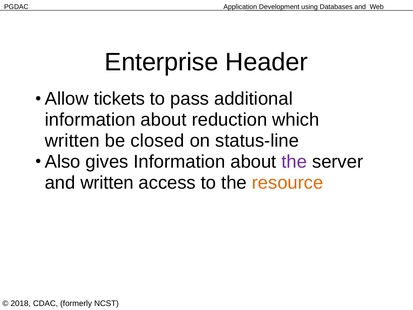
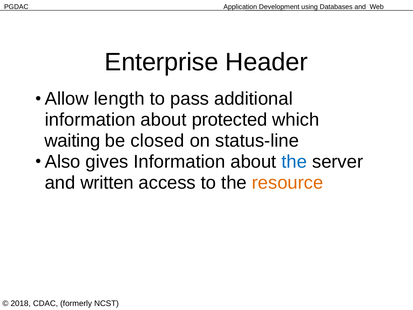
tickets: tickets -> length (119, 99)
reduction: reduction -> protected (230, 120)
written: written -> waiting (72, 141)
the colour: purple -> blue (294, 162)
